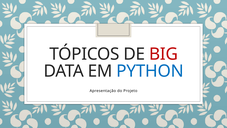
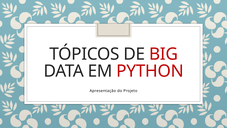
PYTHON colour: blue -> red (150, 71)
